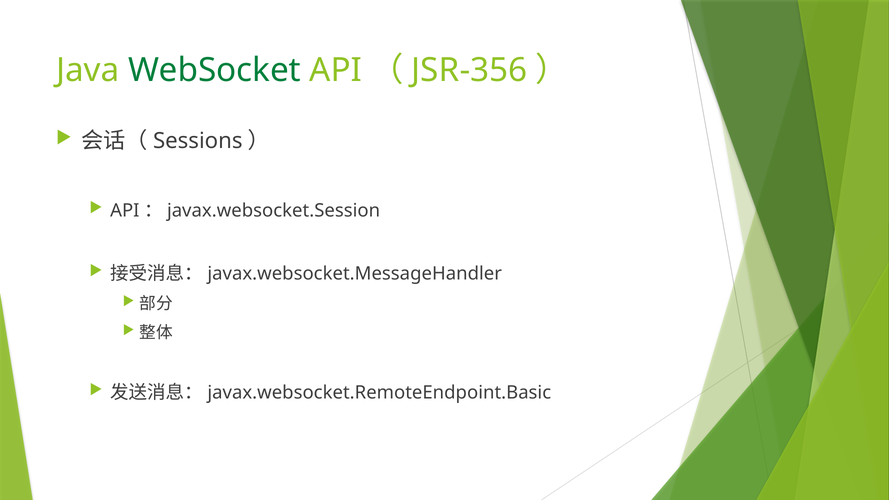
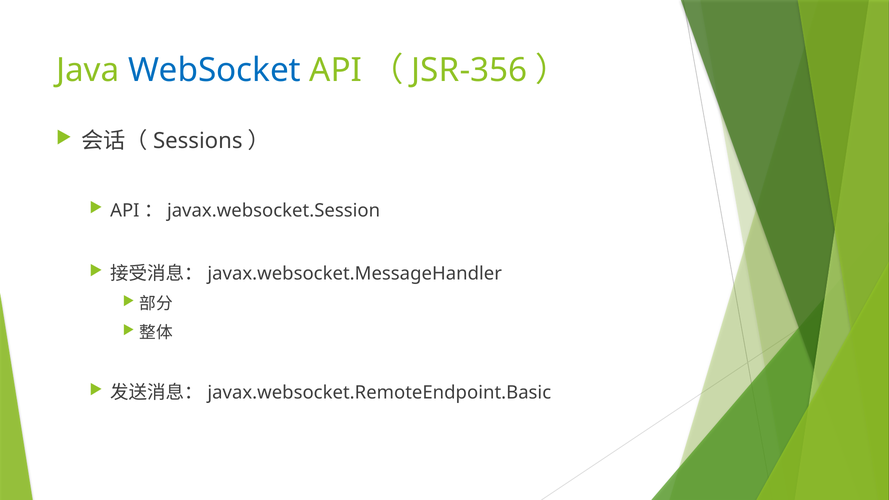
WebSocket colour: green -> blue (214, 70)
